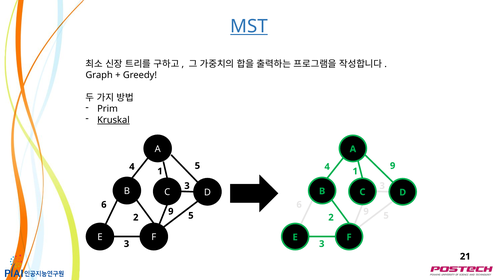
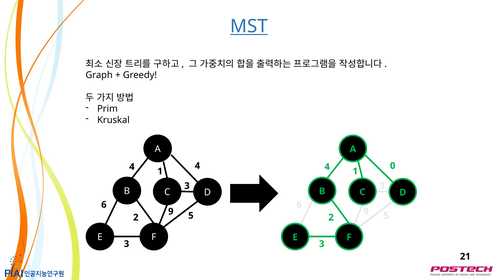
Kruskal underline: present -> none (113, 120)
4 5: 5 -> 4 (197, 166)
4 9: 9 -> 0 (393, 166)
